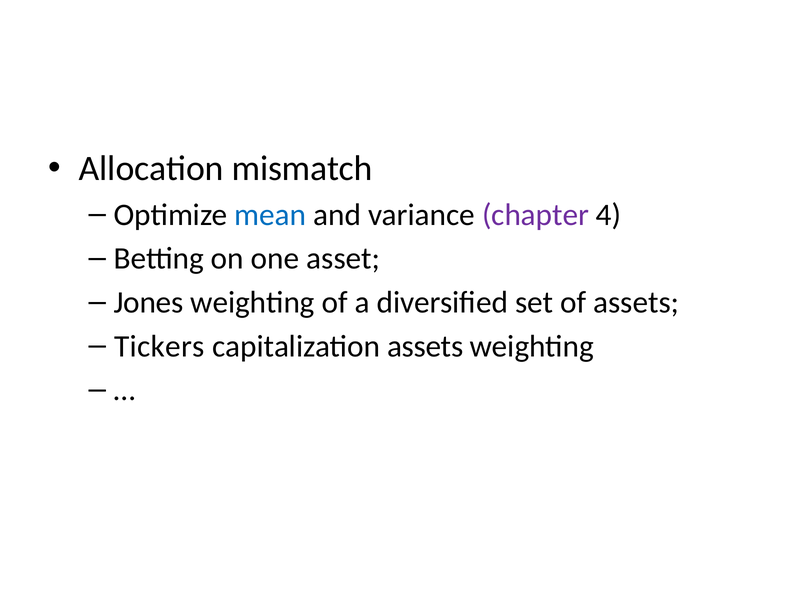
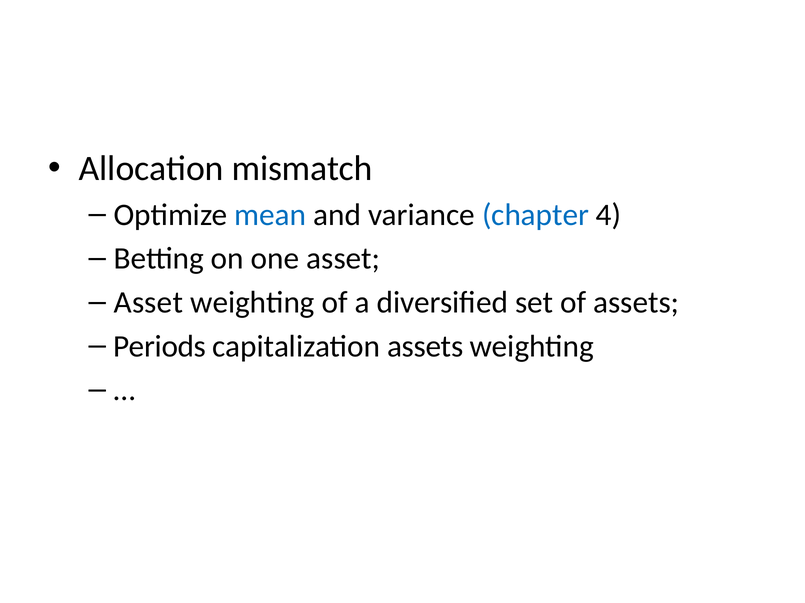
chapter colour: purple -> blue (535, 215)
Jones: Jones -> Asset (148, 303)
Tickers: Tickers -> Periods (160, 347)
